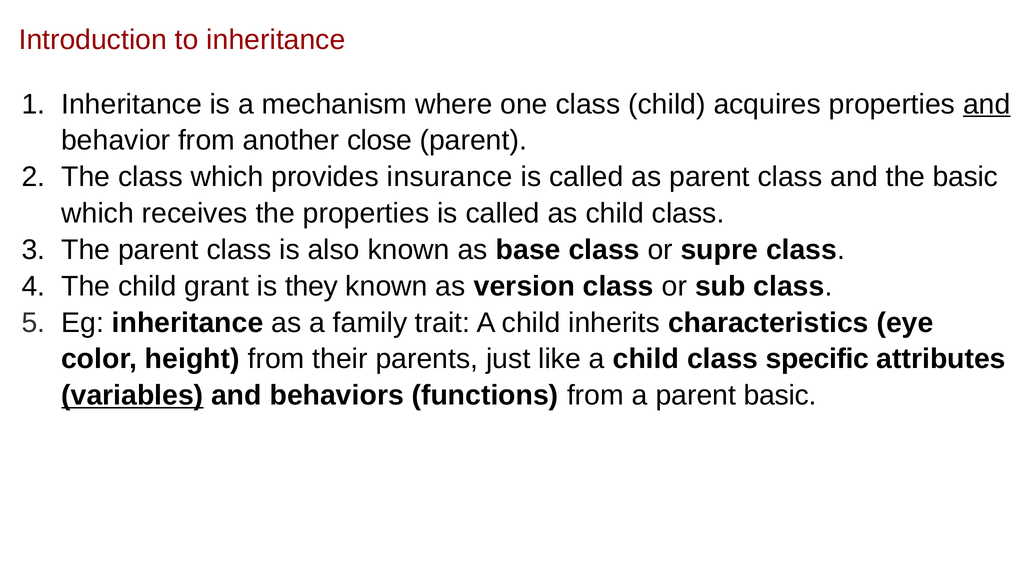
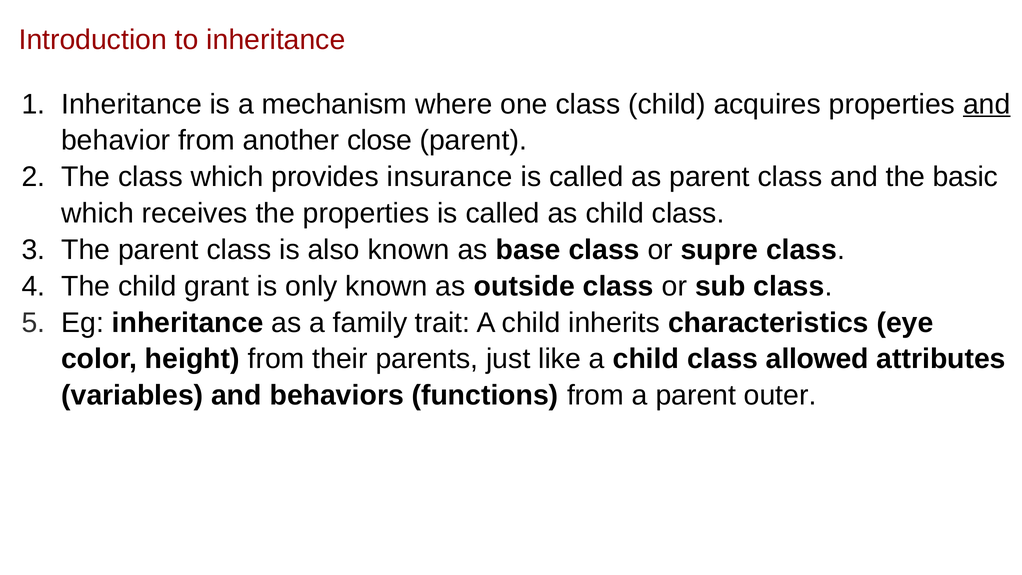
they: they -> only (311, 286)
version: version -> outside (524, 286)
specific: specific -> allowed (817, 359)
variables underline: present -> none (132, 395)
parent basic: basic -> outer (780, 395)
